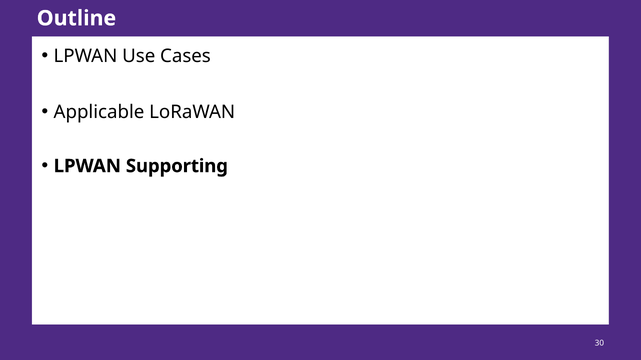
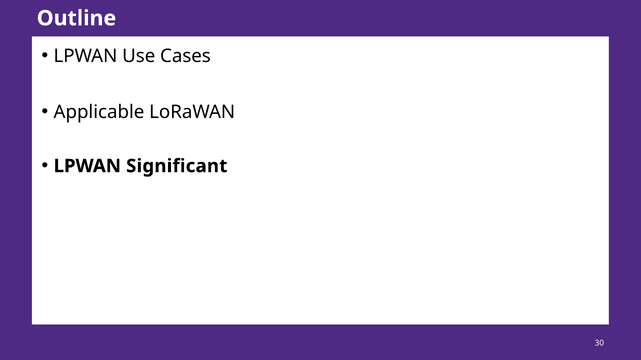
Supporting: Supporting -> Significant (177, 166)
